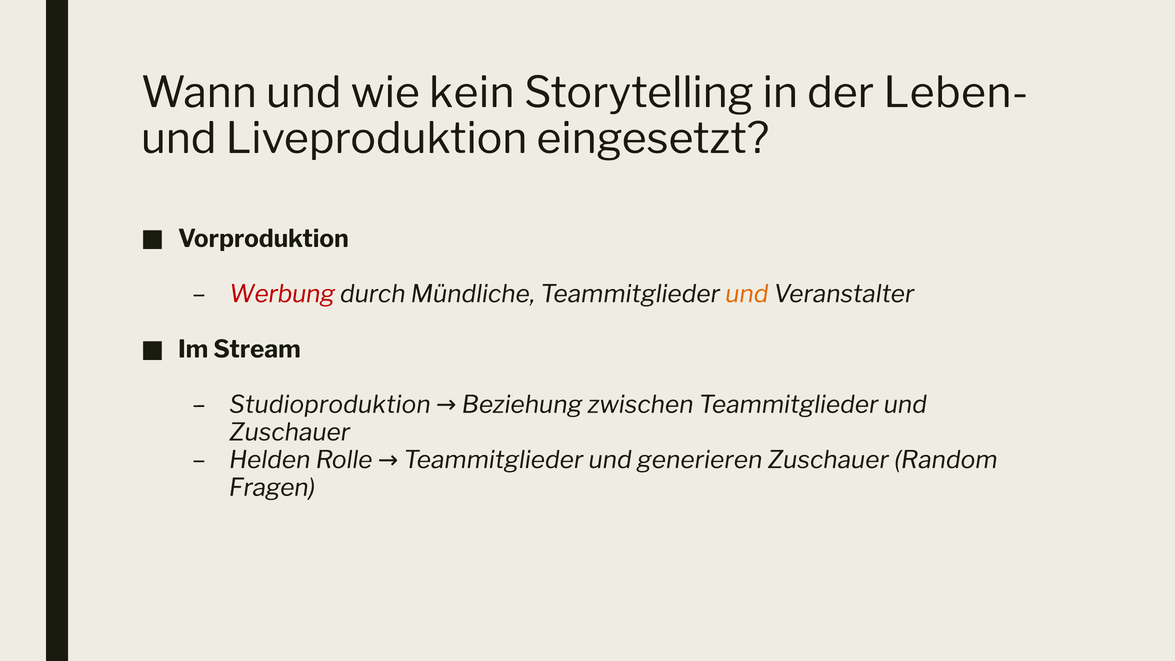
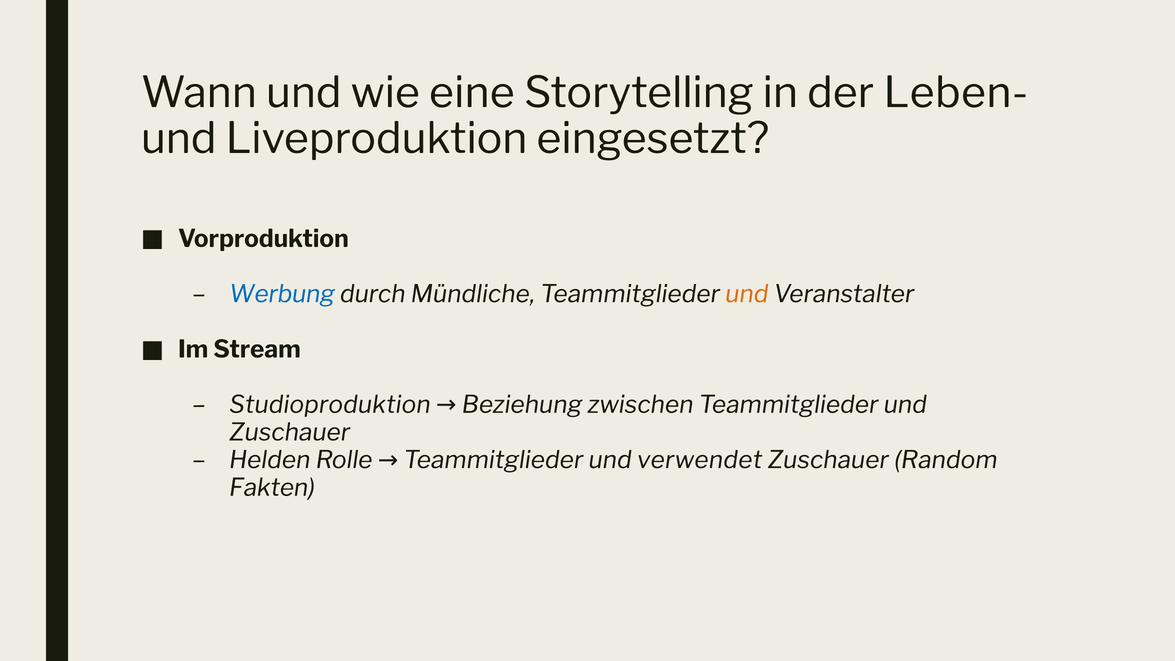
kein: kein -> eine (472, 93)
Werbung colour: red -> blue (282, 294)
generieren: generieren -> verwendet (700, 460)
Fragen: Fragen -> Fakten (272, 488)
